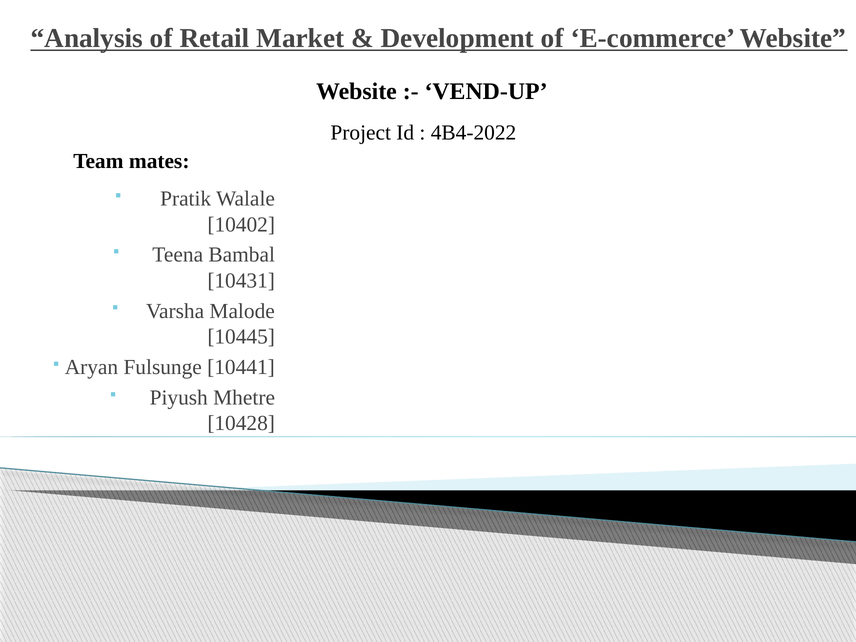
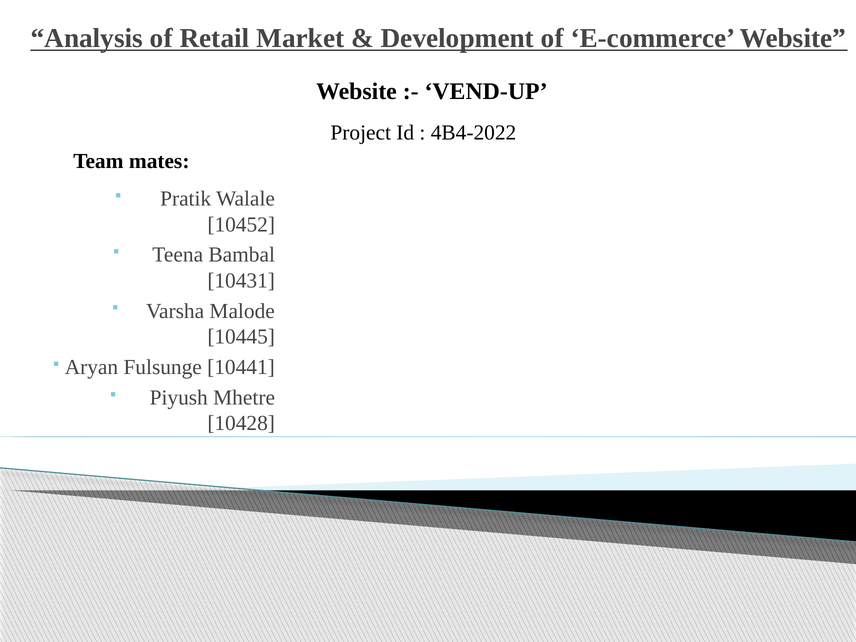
10402: 10402 -> 10452 (241, 224)
